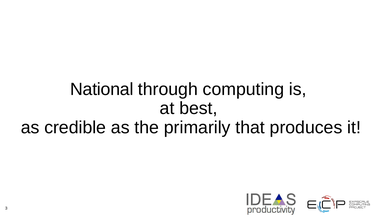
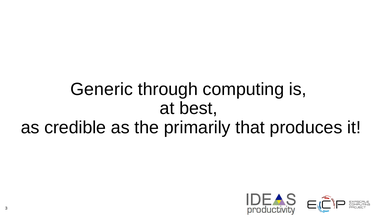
National: National -> Generic (102, 89)
